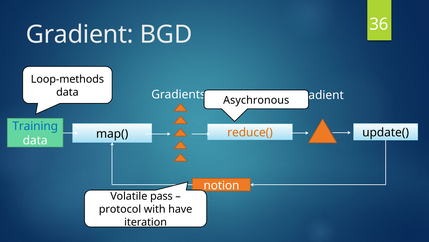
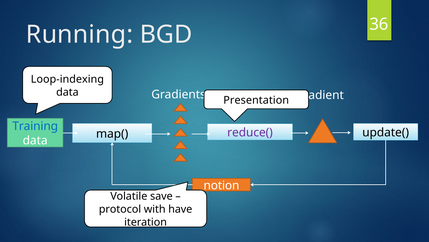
Gradient: Gradient -> Running (80, 34)
Loop-methods: Loop-methods -> Loop-indexing (67, 79)
Asychronous: Asychronous -> Presentation (256, 100)
reduce( colour: orange -> purple (250, 132)
pass: pass -> save (161, 196)
